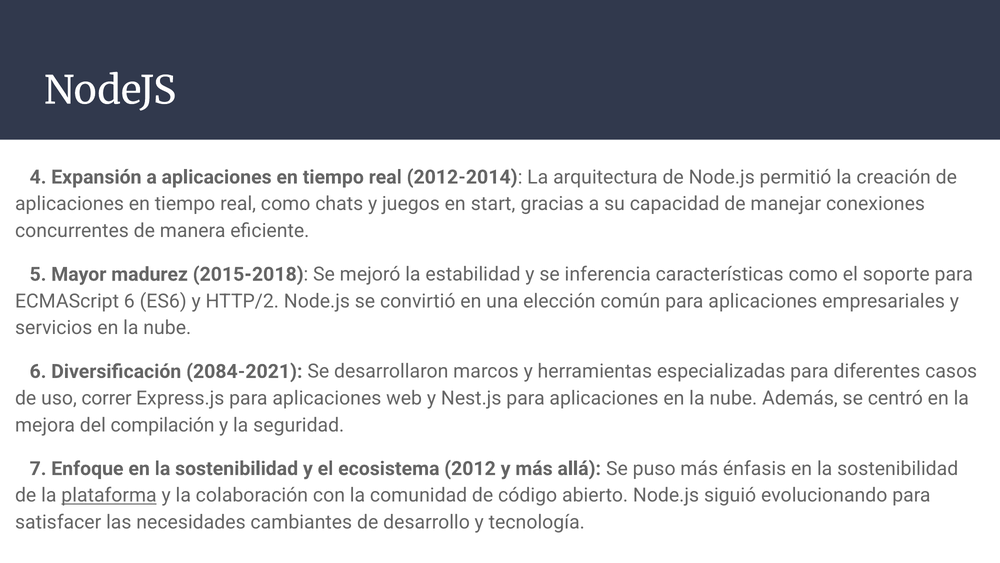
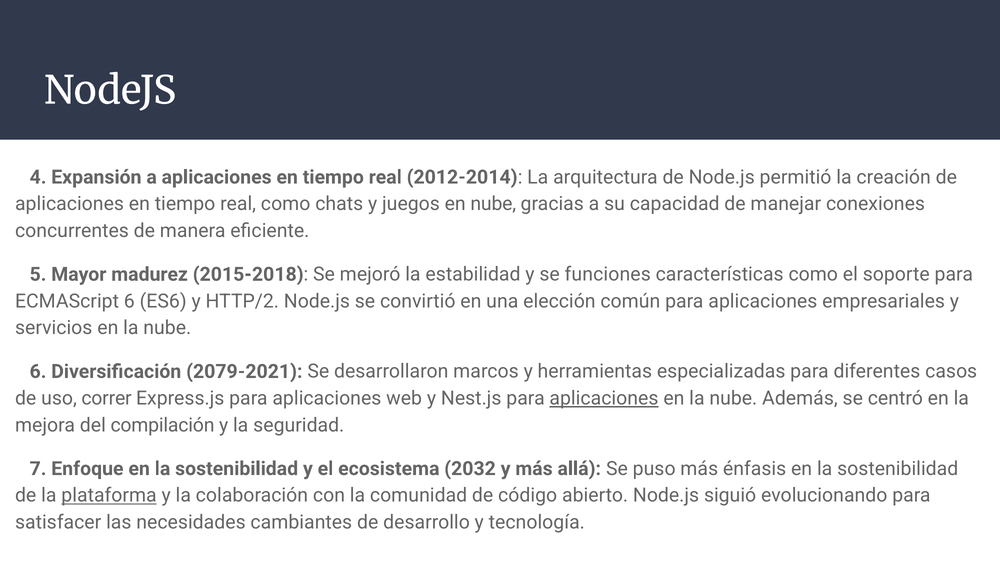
en start: start -> nube (493, 204)
inferencia: inferencia -> funciones (608, 274)
2084-2021: 2084-2021 -> 2079-2021 (244, 371)
aplicaciones underline: none -> present (604, 398)
2012: 2012 -> 2032 (470, 468)
